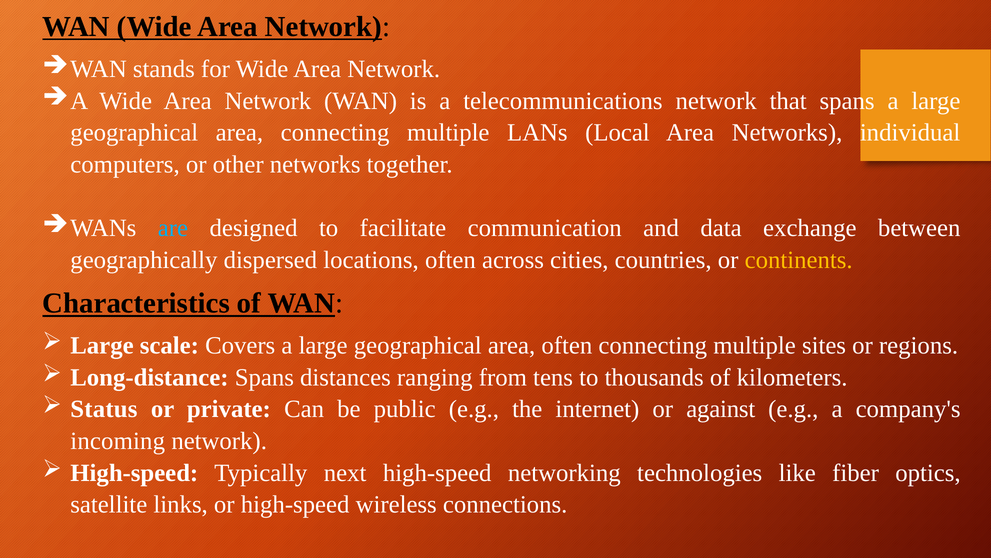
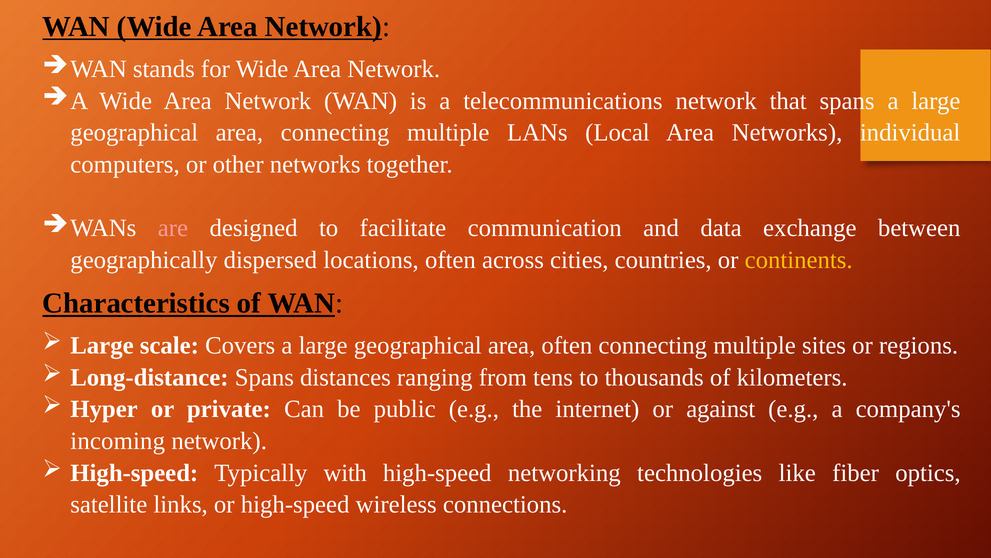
are colour: light blue -> pink (173, 228)
Status: Status -> Hyper (104, 409)
next: next -> with (345, 472)
